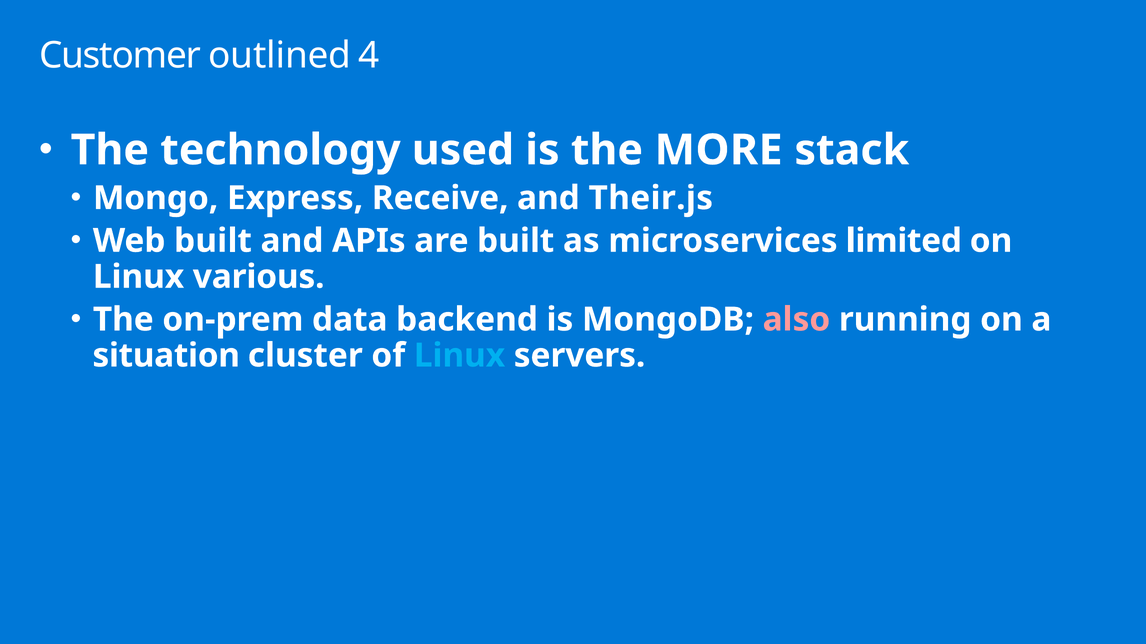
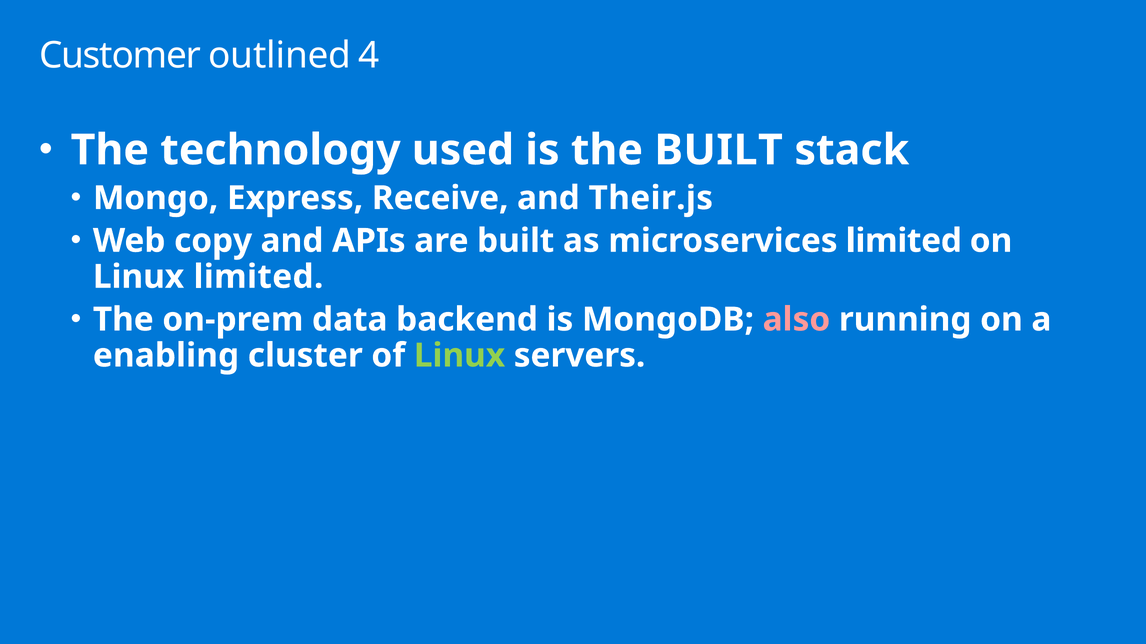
the MORE: MORE -> BUILT (719, 150)
Web built: built -> copy (213, 241)
Linux various: various -> limited (258, 277)
situation: situation -> enabling (166, 356)
Linux colour: light blue -> light green (459, 356)
